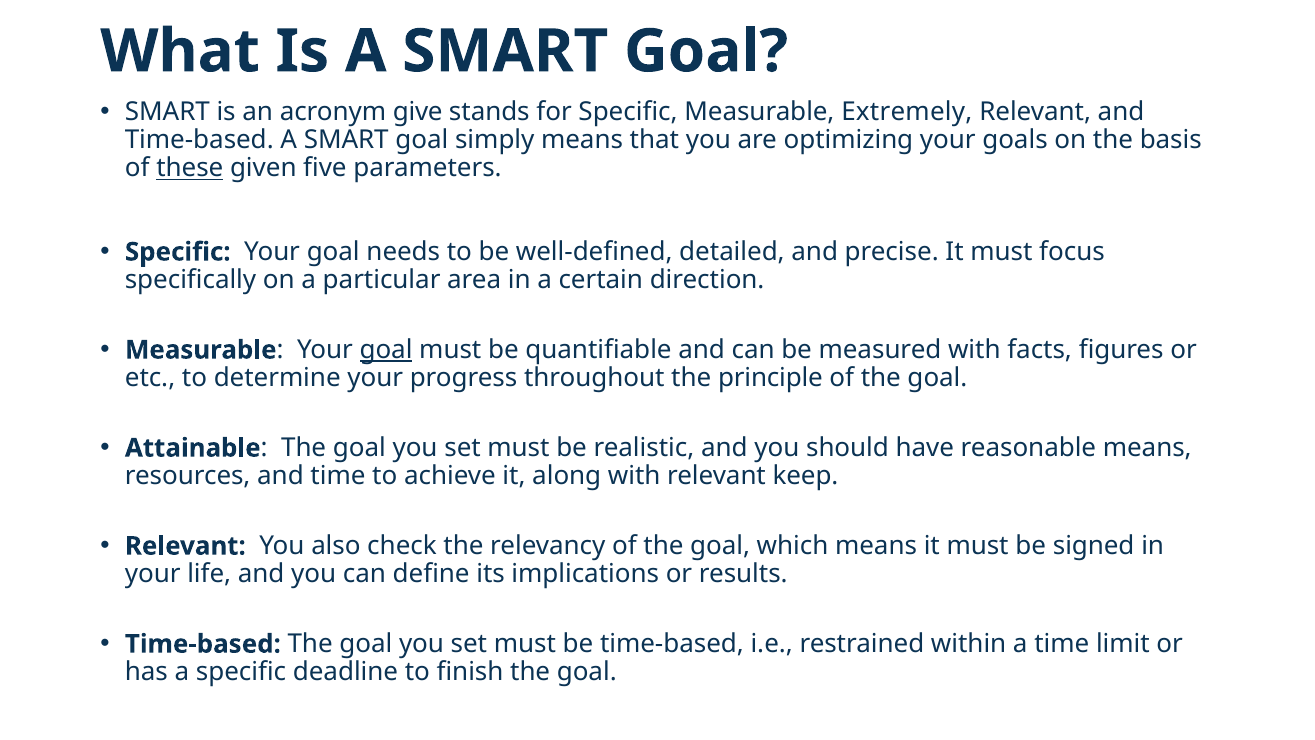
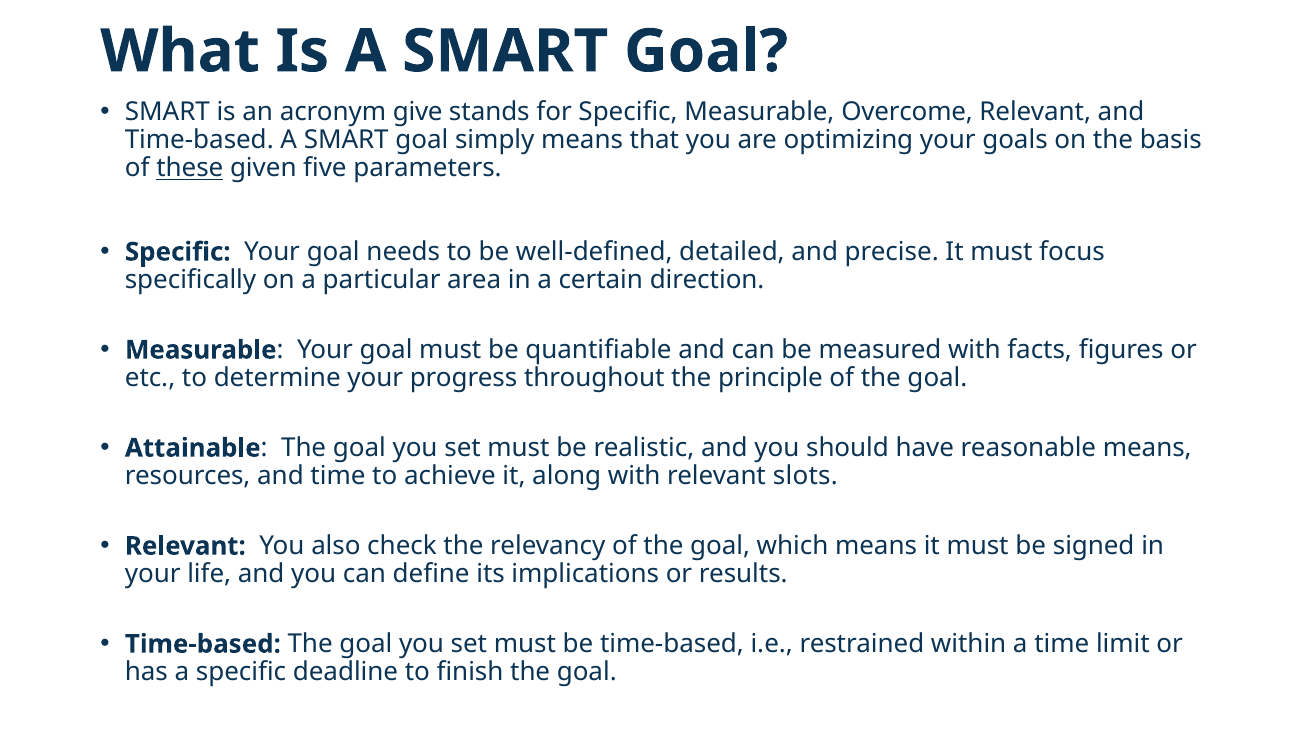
Extremely: Extremely -> Overcome (907, 112)
goal underline: present -> none (386, 350)
keep: keep -> slots (805, 476)
